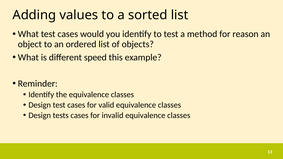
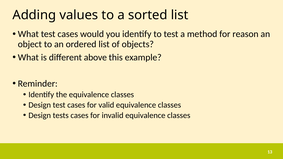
speed: speed -> above (95, 57)
